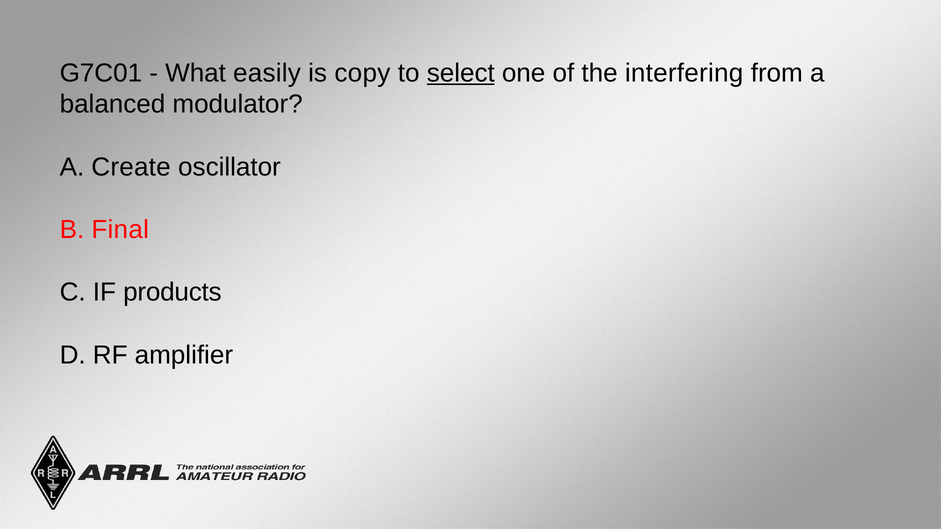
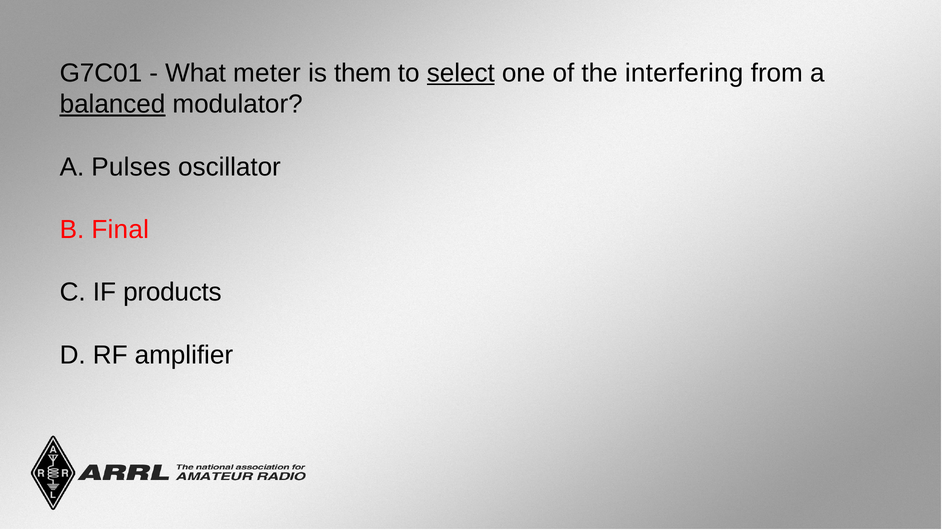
easily: easily -> meter (267, 73)
copy: copy -> them (363, 73)
balanced underline: none -> present (113, 104)
Create: Create -> Pulses (131, 167)
